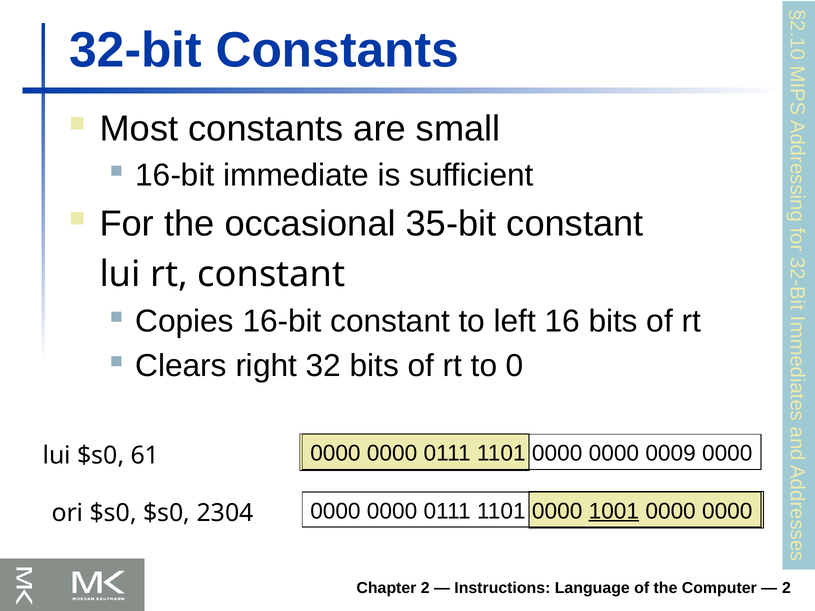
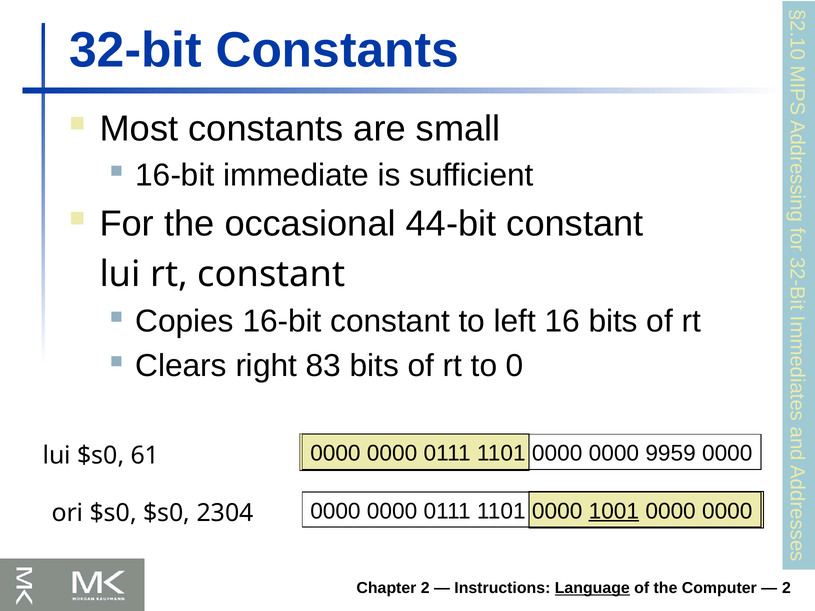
35-bit: 35-bit -> 44-bit (451, 224)
32: 32 -> 83 (323, 366)
0009: 0009 -> 9959 (671, 454)
Language underline: none -> present (592, 588)
